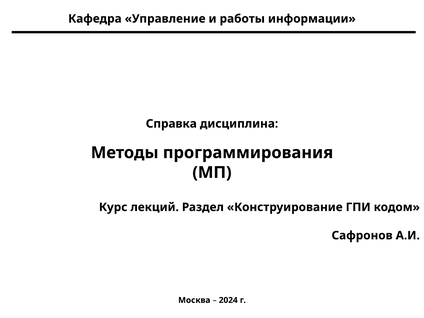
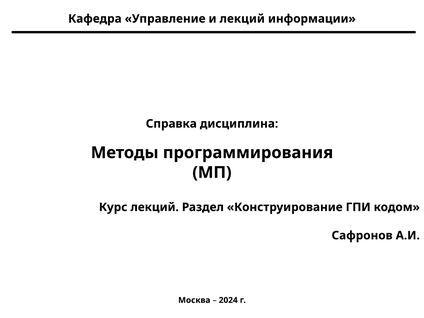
и работы: работы -> лекций (242, 19)
